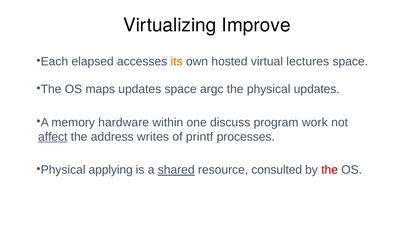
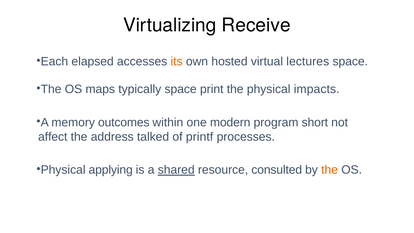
Improve: Improve -> Receive (256, 25)
maps updates: updates -> typically (140, 89)
argc: argc -> print (212, 89)
physical updates: updates -> impacts (317, 89)
hardware: hardware -> outcomes (124, 122)
discuss: discuss -> modern (230, 122)
work: work -> short (315, 122)
affect underline: present -> none (53, 137)
writes: writes -> talked (153, 137)
the colour: red -> orange (330, 170)
